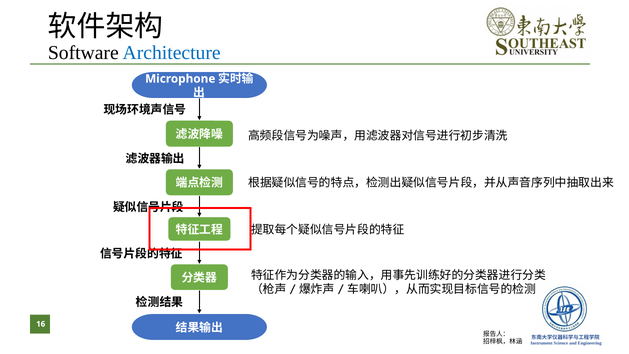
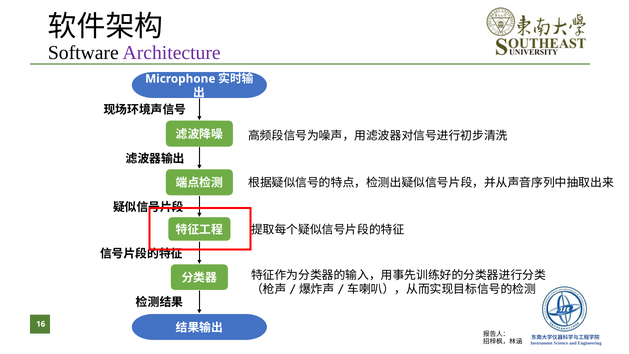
Architecture colour: blue -> purple (172, 53)
